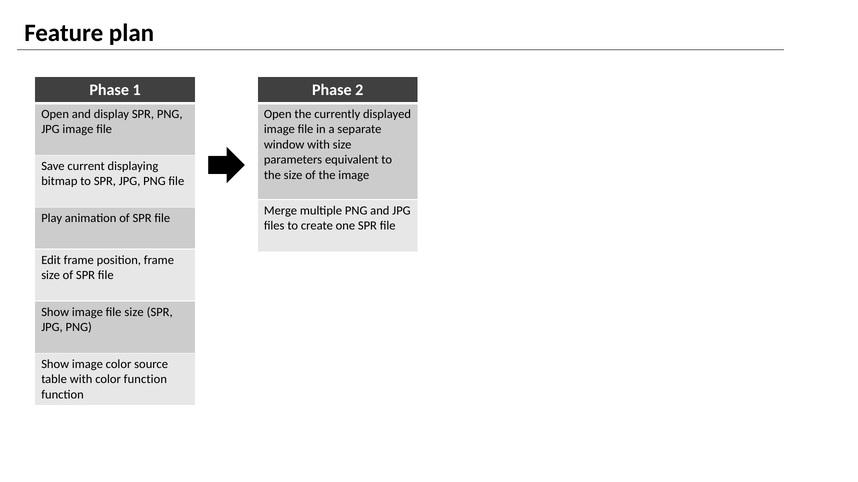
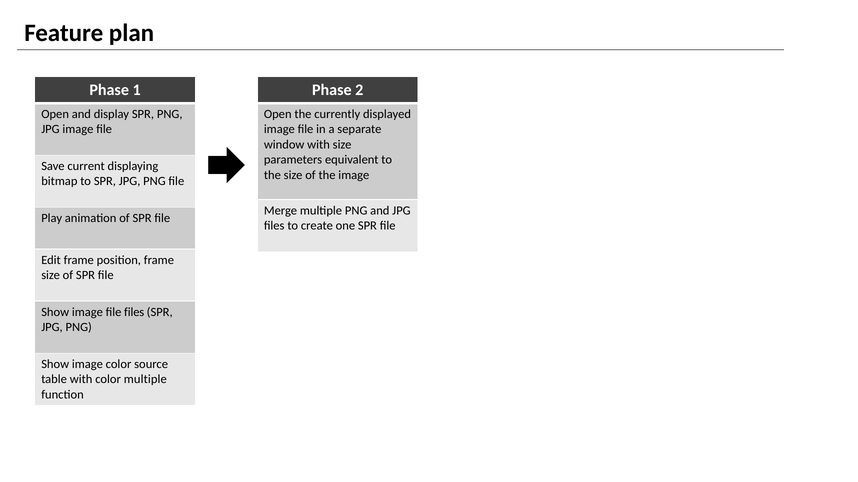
file size: size -> files (134, 312)
color function: function -> multiple (145, 380)
